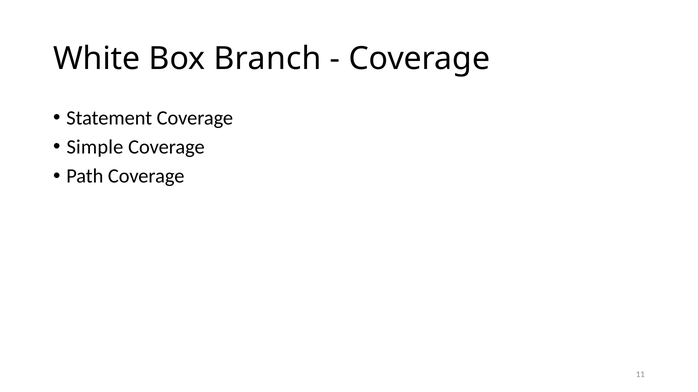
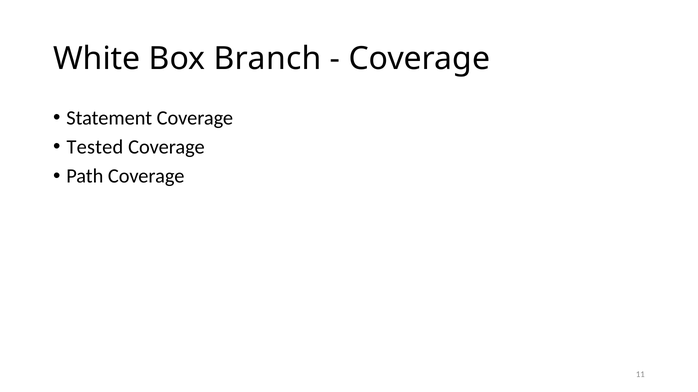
Simple: Simple -> Tested (95, 147)
